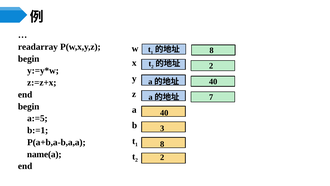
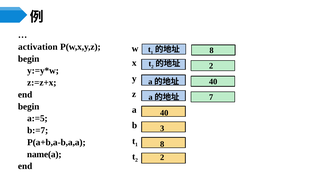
readarray: readarray -> activation (38, 47)
b:=1: b:=1 -> b:=7 (38, 130)
